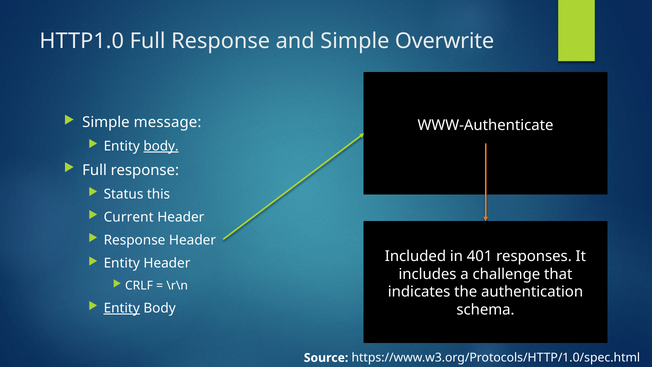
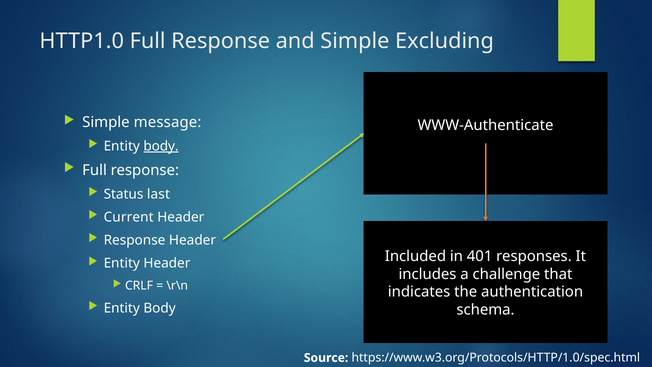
Overwrite: Overwrite -> Excluding (445, 41)
this: this -> last (158, 194)
Entity underline: present -> none (122, 308)
